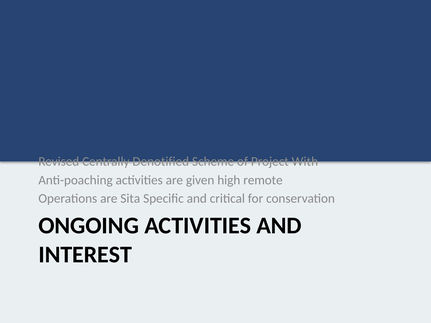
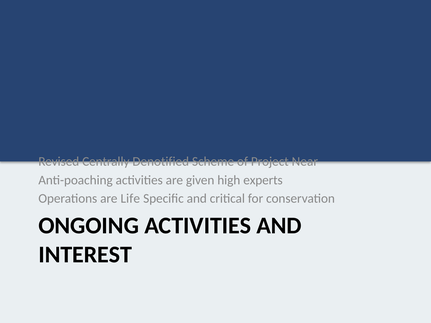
With: With -> Near (305, 162)
remote: remote -> experts (263, 180)
Sita: Sita -> Life (130, 199)
